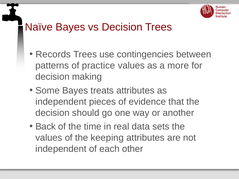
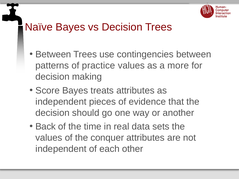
Records: Records -> Between (53, 55)
Some: Some -> Score (48, 91)
keeping: keeping -> conquer (107, 138)
